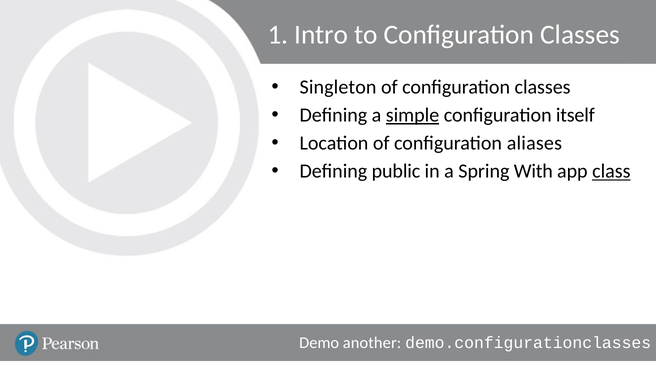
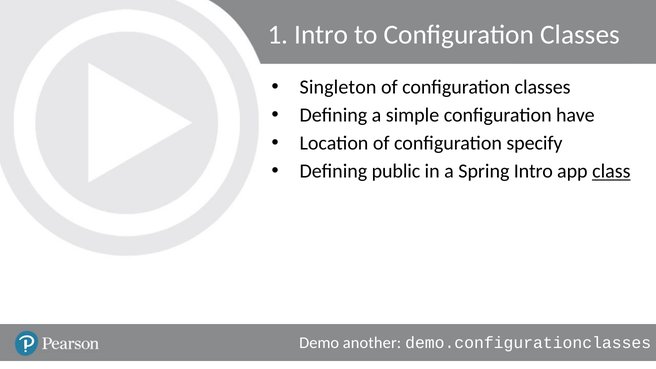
simple underline: present -> none (413, 115)
itself: itself -> have (575, 115)
aliases: aliases -> specify (535, 143)
Spring With: With -> Intro (533, 171)
